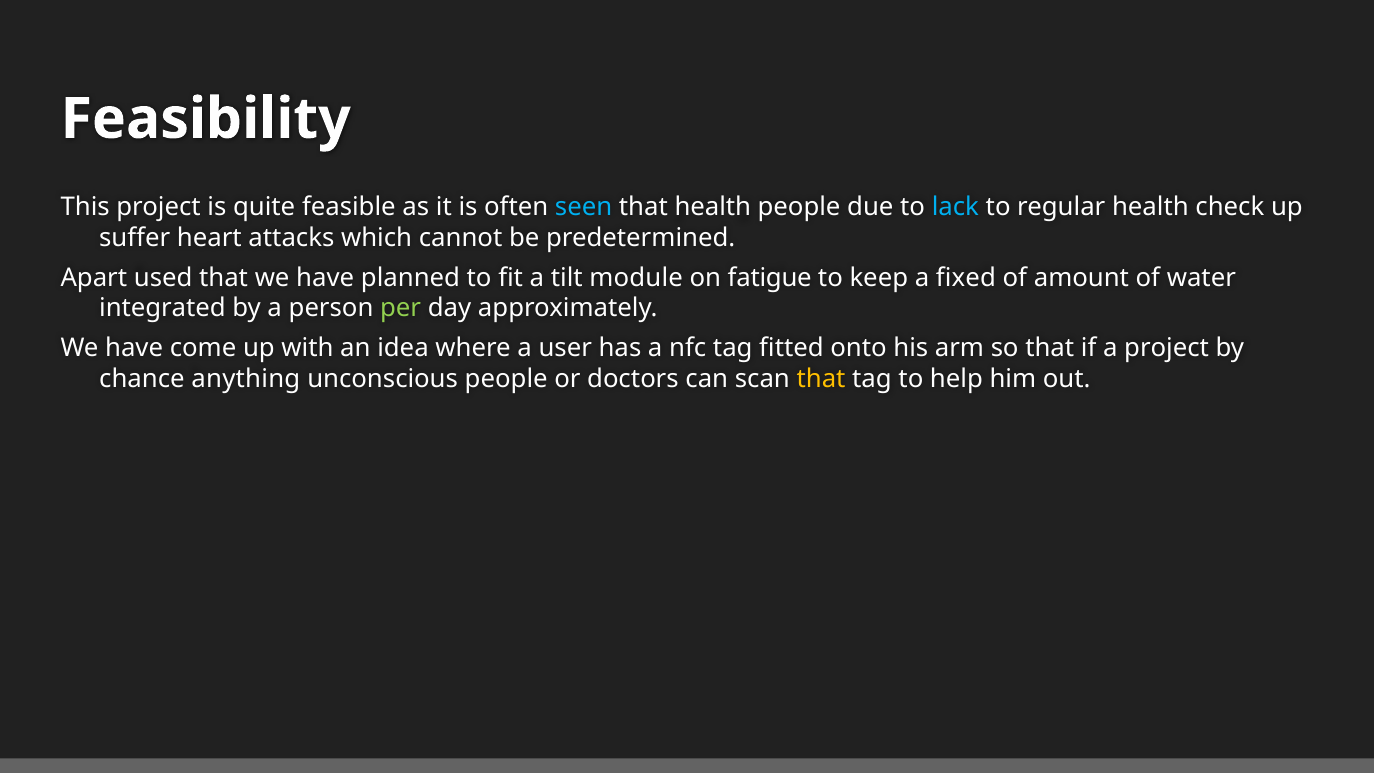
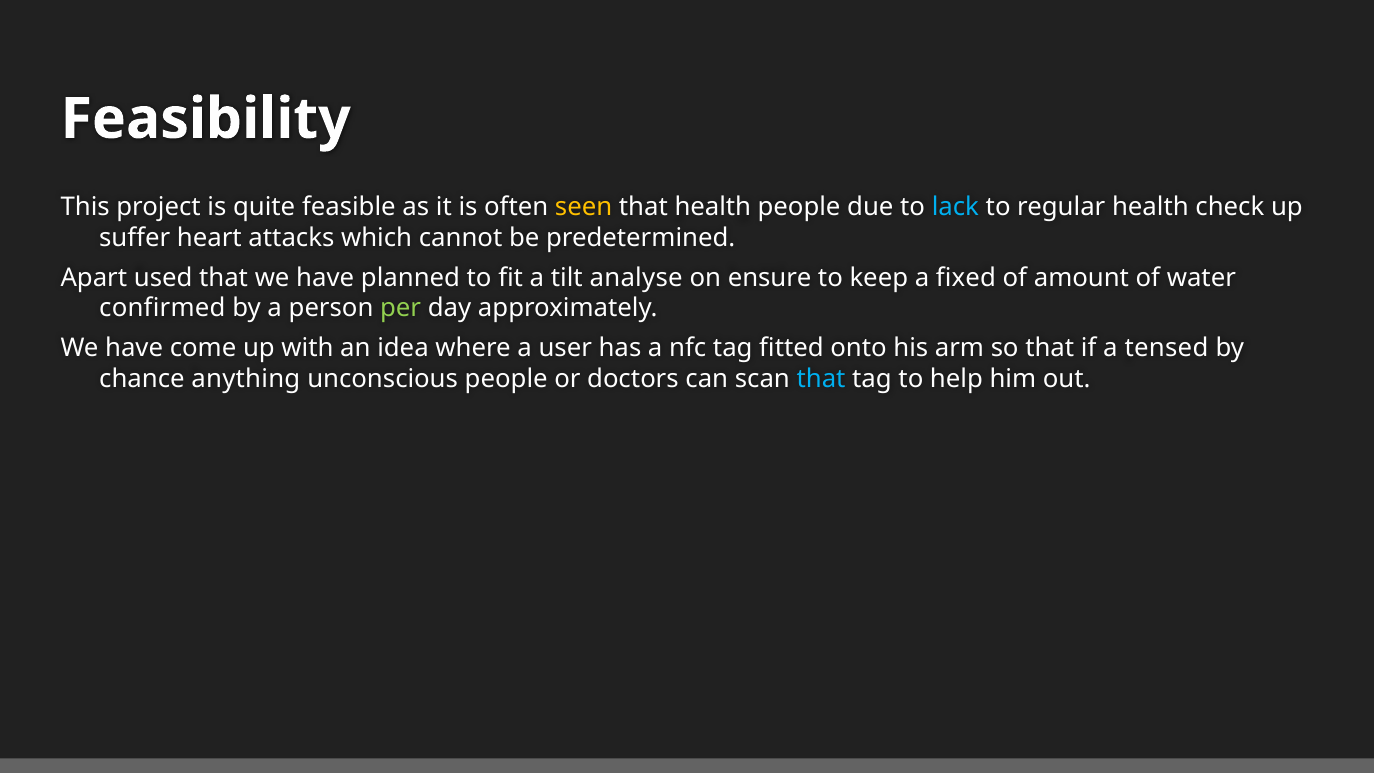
seen colour: light blue -> yellow (584, 207)
module: module -> analyse (636, 277)
fatigue: fatigue -> ensure (770, 277)
integrated: integrated -> confirmed (162, 308)
a project: project -> tensed (1166, 348)
that colour: yellow -> light blue (821, 379)
